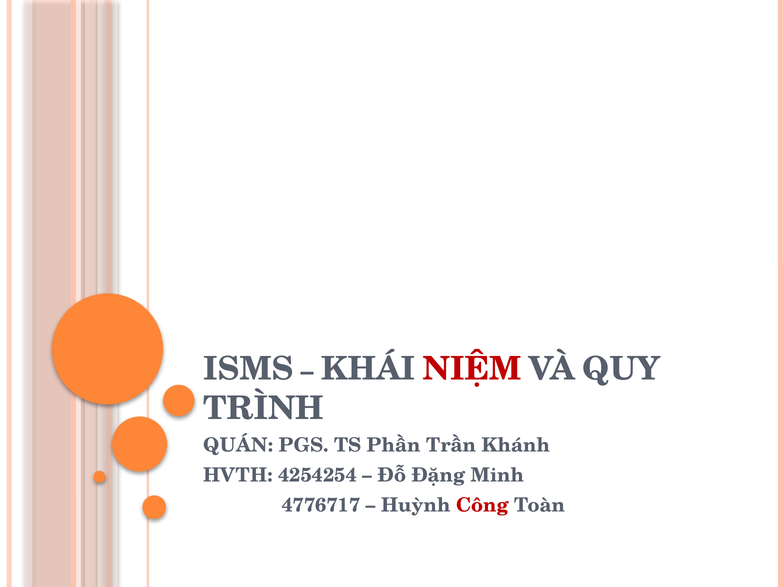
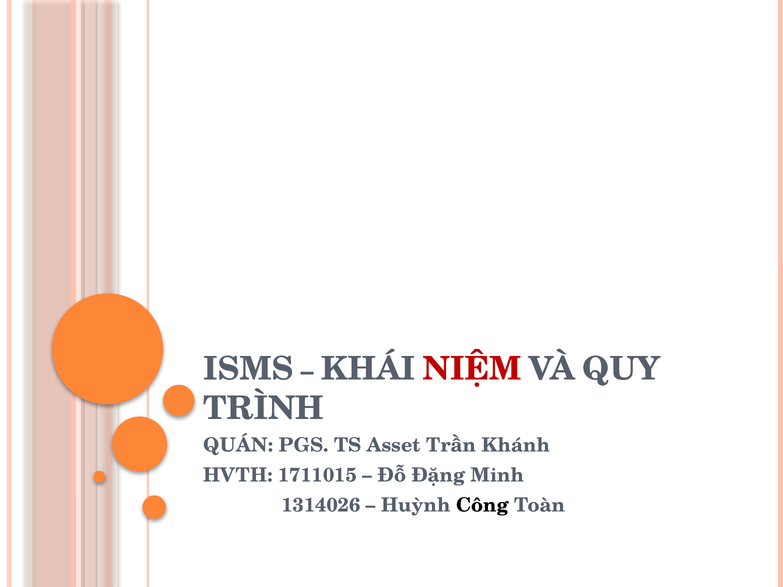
Phần: Phần -> Asset (394, 445)
4254254: 4254254 -> 1711015 (317, 475)
4776717: 4776717 -> 1314026 (321, 505)
Công colour: red -> black (482, 505)
